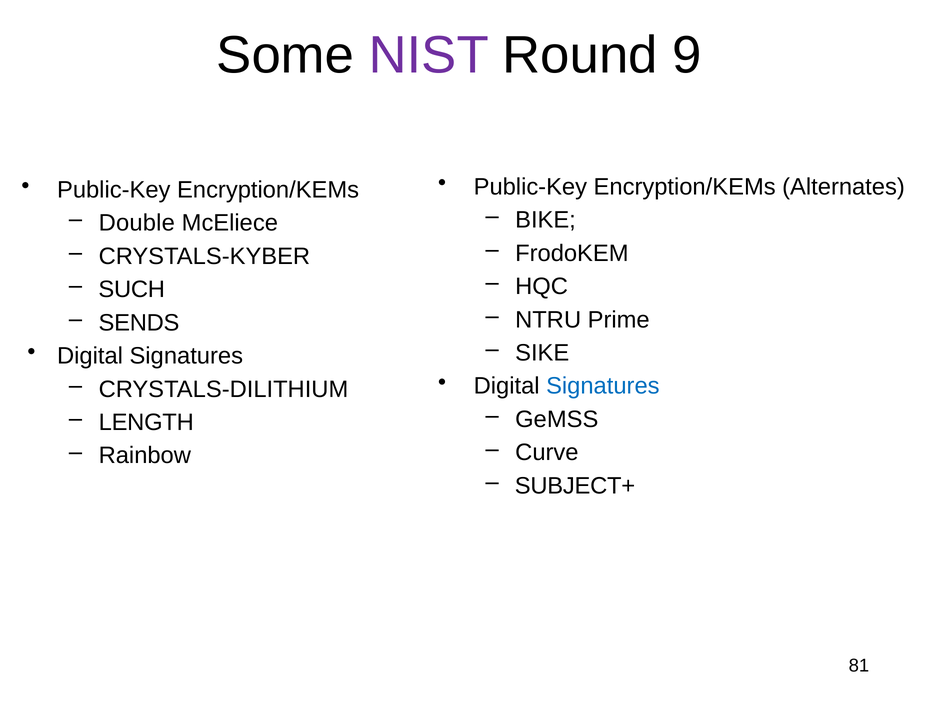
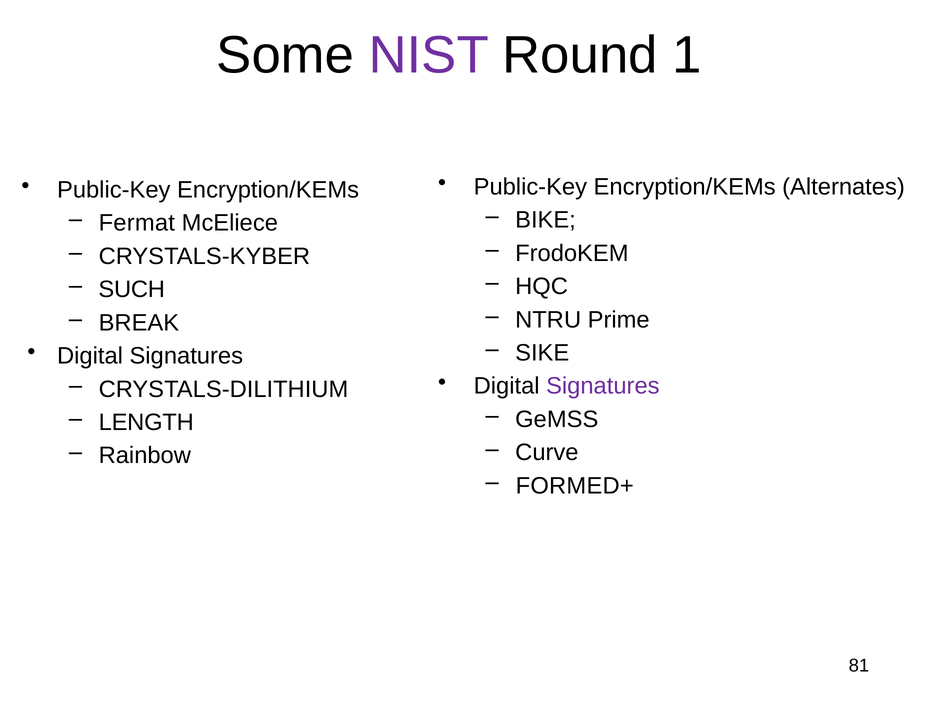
9: 9 -> 1 (687, 55)
Double: Double -> Fermat (137, 223)
SENDS: SENDS -> BREAK (139, 323)
Signatures colour: blue -> purple (603, 386)
SUBJECT+: SUBJECT+ -> FORMED+ (575, 486)
